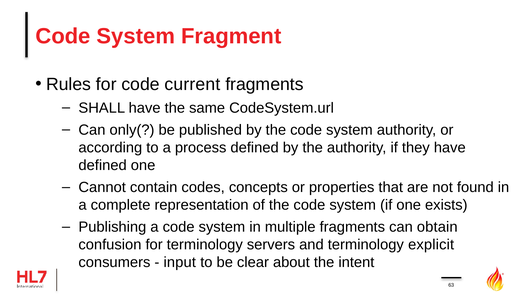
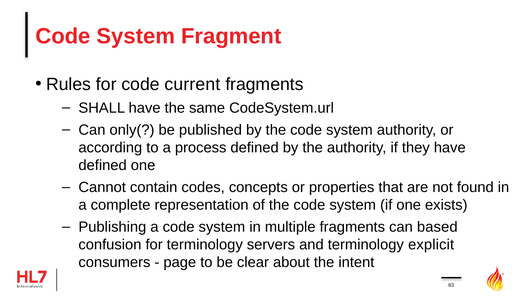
obtain: obtain -> based (437, 227)
input: input -> page (180, 262)
